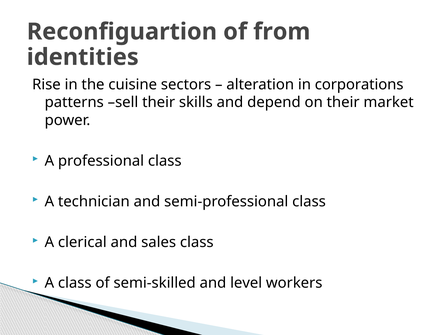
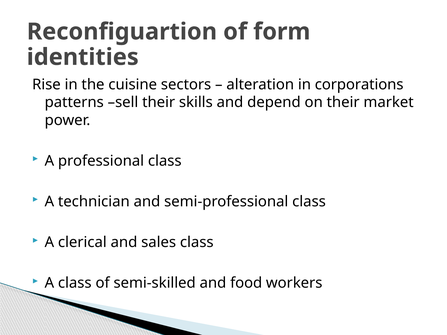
from: from -> form (282, 32)
level: level -> food (246, 283)
